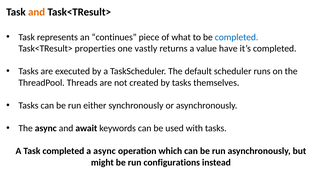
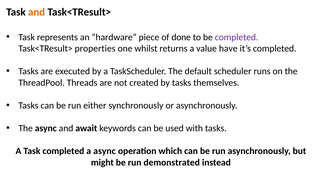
continues: continues -> hardware (114, 37)
what: what -> done (181, 37)
completed colour: blue -> purple (237, 37)
vastly: vastly -> whilst (146, 48)
configurations: configurations -> demonstrated (172, 162)
